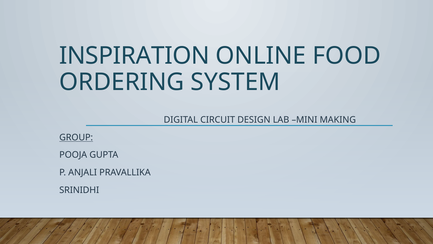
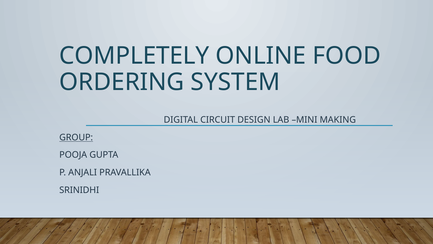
INSPIRATION: INSPIRATION -> COMPLETELY (134, 56)
